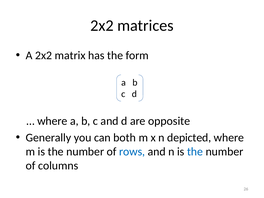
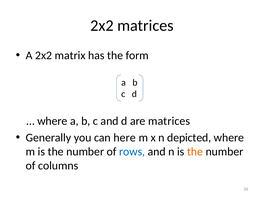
are opposite: opposite -> matrices (169, 121)
both: both -> here (125, 138)
the colour: blue -> orange (195, 152)
